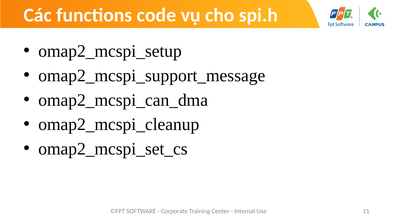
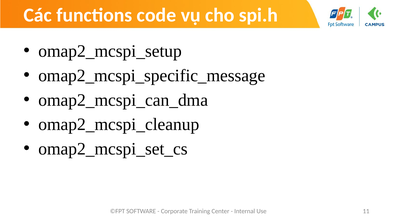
omap2_mcspi_support_message: omap2_mcspi_support_message -> omap2_mcspi_specific_message (152, 76)
